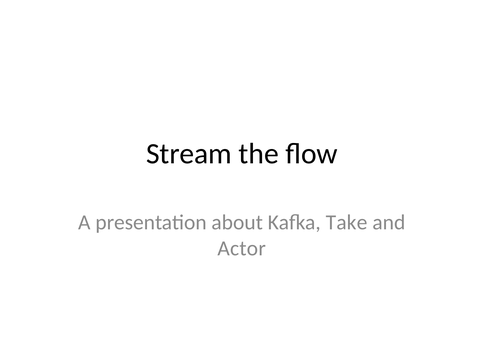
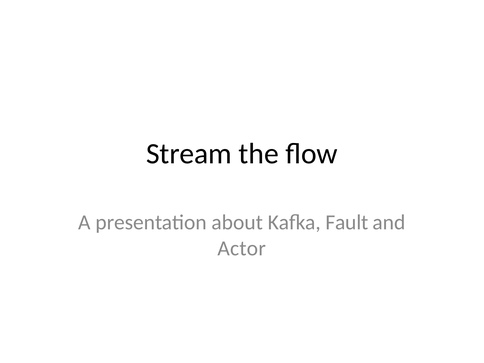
Take: Take -> Fault (347, 223)
